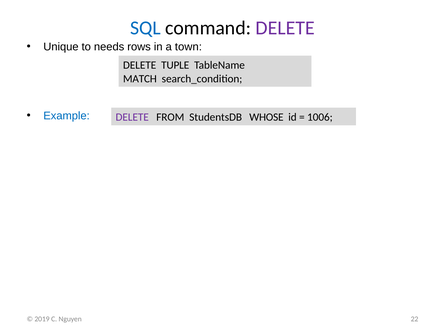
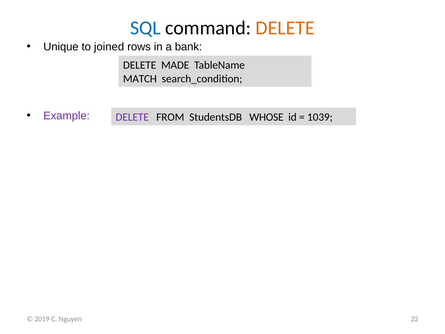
DELETE colour: purple -> orange (285, 28)
needs: needs -> joined (109, 47)
town: town -> bank (188, 47)
TUPLE: TUPLE -> MADE (175, 65)
Example colour: blue -> purple (67, 116)
1006: 1006 -> 1039 (320, 117)
